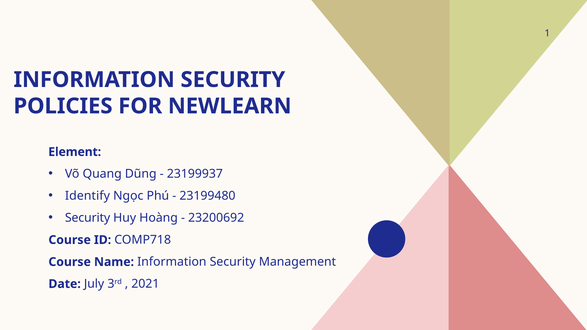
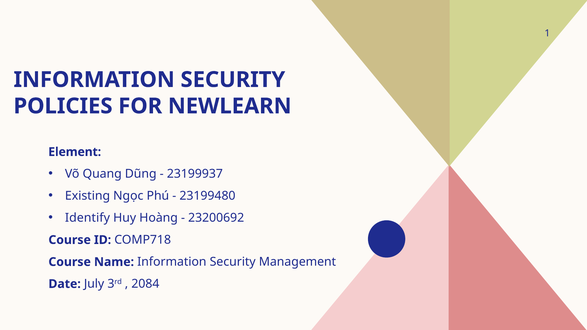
Identify: Identify -> Existing (87, 196)
Security: Security -> Identify (87, 218)
2021: 2021 -> 2084 (145, 284)
